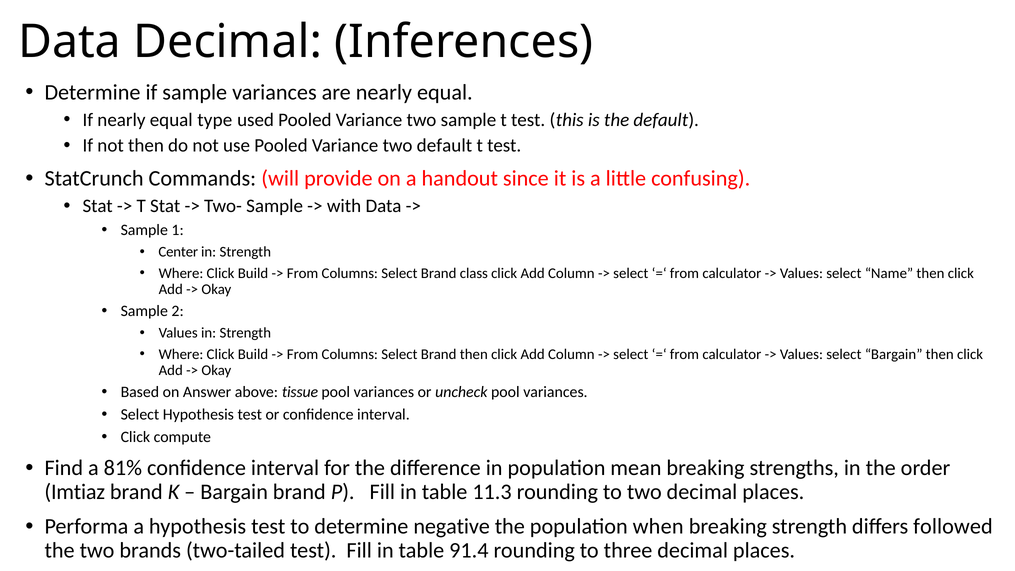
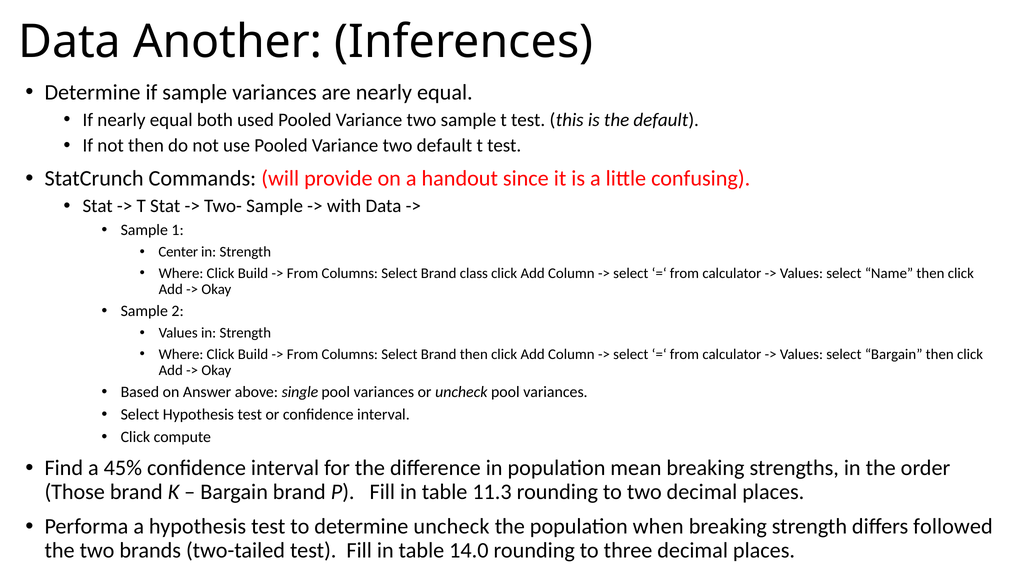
Data Decimal: Decimal -> Another (228, 42)
type: type -> both (215, 120)
tissue: tissue -> single (300, 392)
81%: 81% -> 45% (123, 468)
Imtiaz: Imtiaz -> Those (75, 492)
determine negative: negative -> uncheck (451, 527)
91.4: 91.4 -> 14.0 (469, 551)
